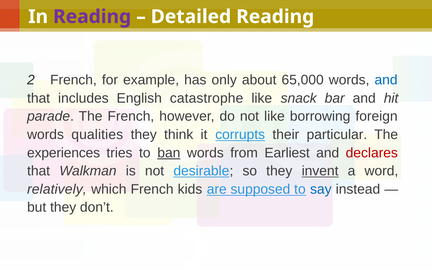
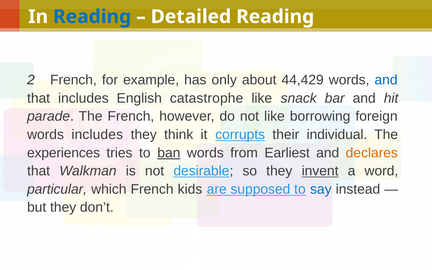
Reading colour: purple -> blue (92, 17)
65,000: 65,000 -> 44,429 (303, 80)
words qualities: qualities -> includes (97, 135)
particular: particular -> individual (337, 135)
declares colour: red -> orange (372, 153)
relatively: relatively -> particular (57, 189)
